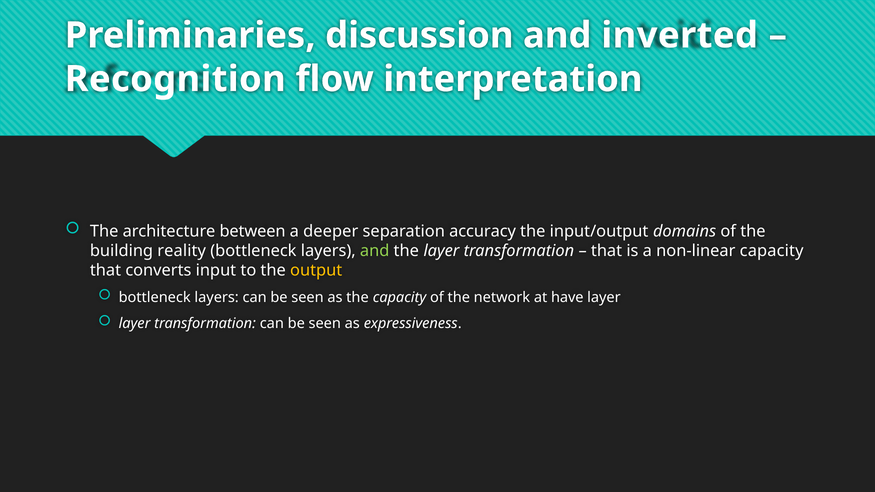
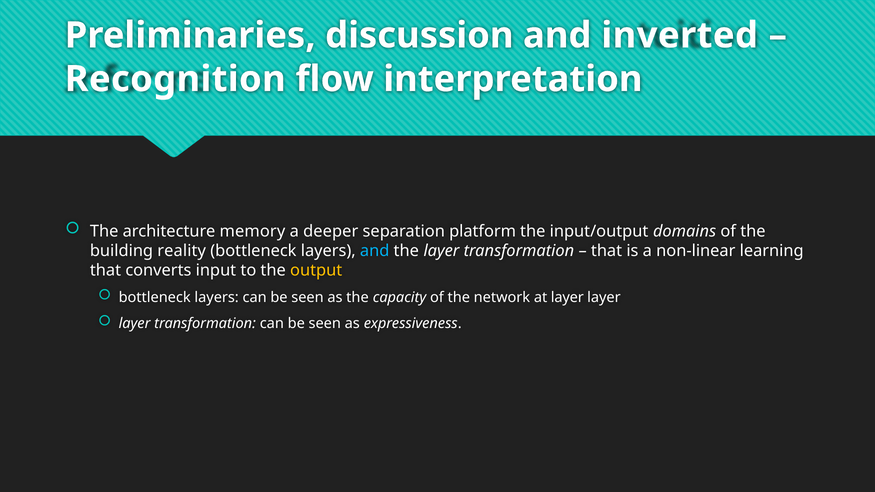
between: between -> memory (252, 231)
accuracy: accuracy -> platform (483, 231)
and colour: light green -> light blue (375, 251)
non-linear capacity: capacity -> learning (772, 251)
at have: have -> layer (567, 298)
